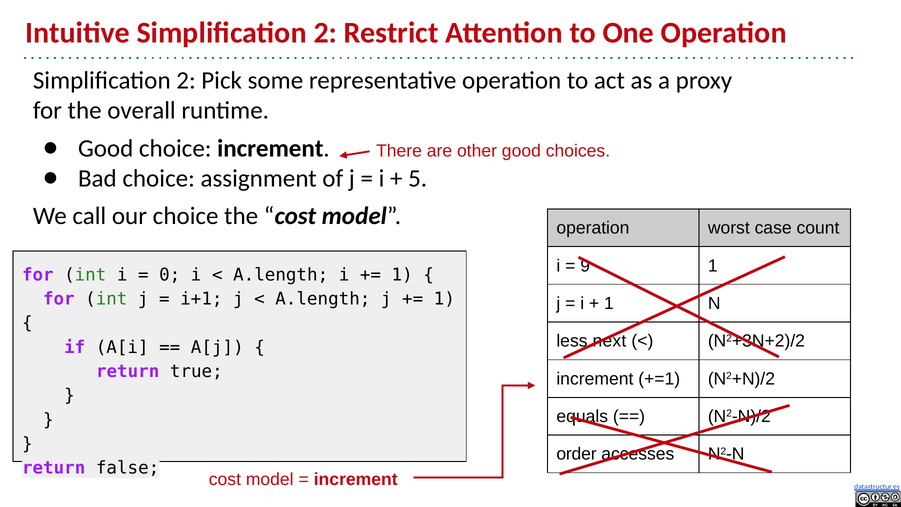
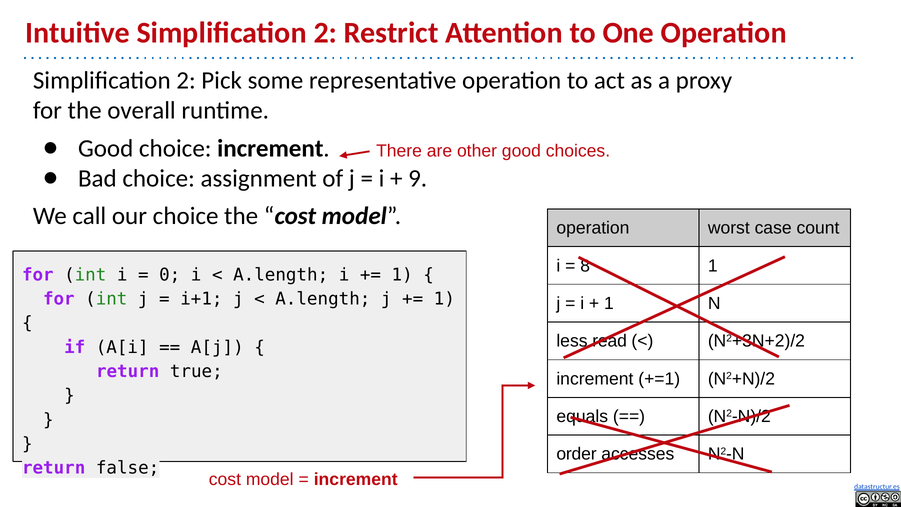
5: 5 -> 9 (418, 178)
9: 9 -> 8 (585, 266)
next: next -> read (610, 341)
